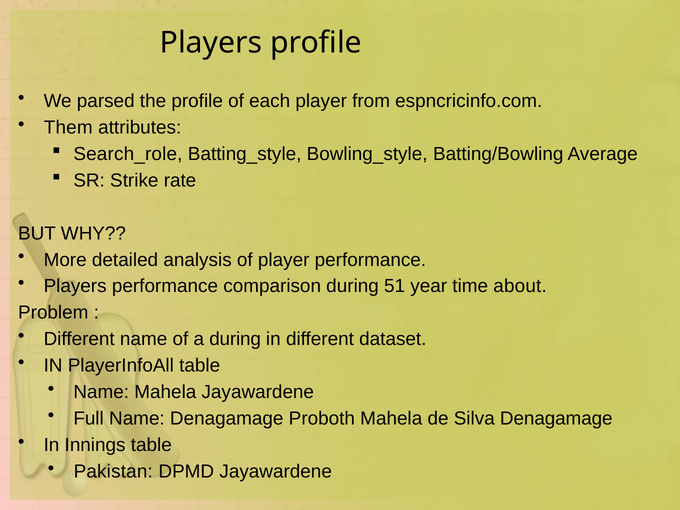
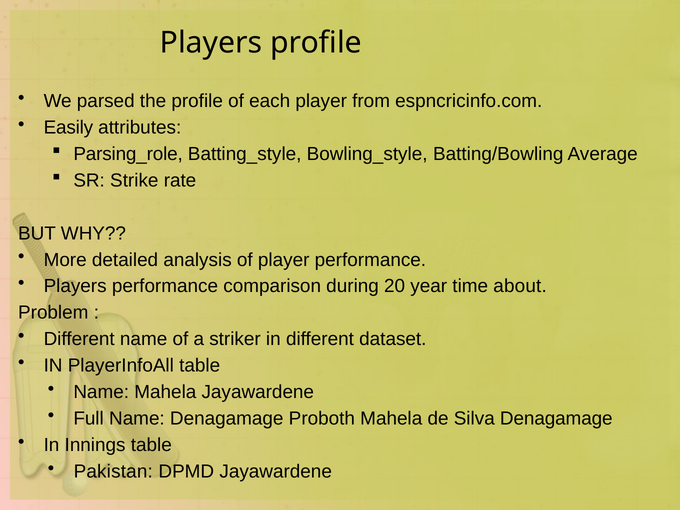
Them: Them -> Easily (68, 128)
Search_role: Search_role -> Parsing_role (128, 154)
51: 51 -> 20 (395, 286)
a during: during -> striker (235, 339)
